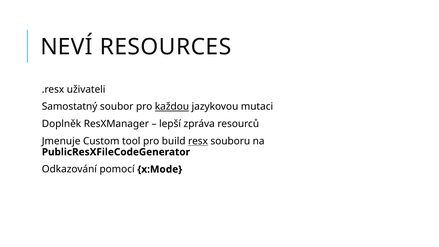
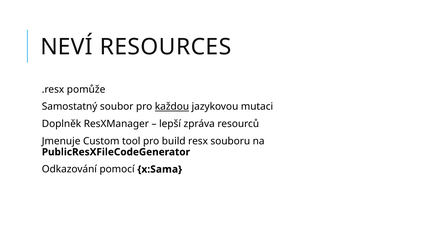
uživateli: uživateli -> pomůže (86, 89)
resx underline: present -> none (198, 141)
x:Mode: x:Mode -> x:Sama (160, 169)
